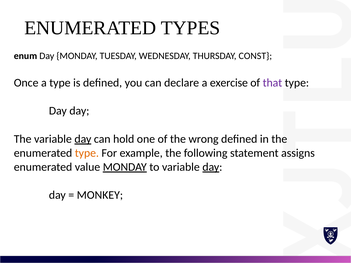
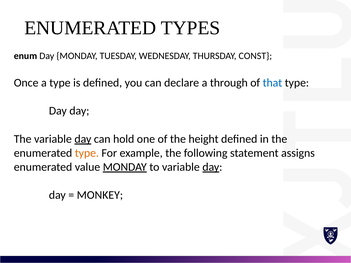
exercise: exercise -> through (229, 83)
that colour: purple -> blue (272, 83)
wrong: wrong -> height (204, 139)
